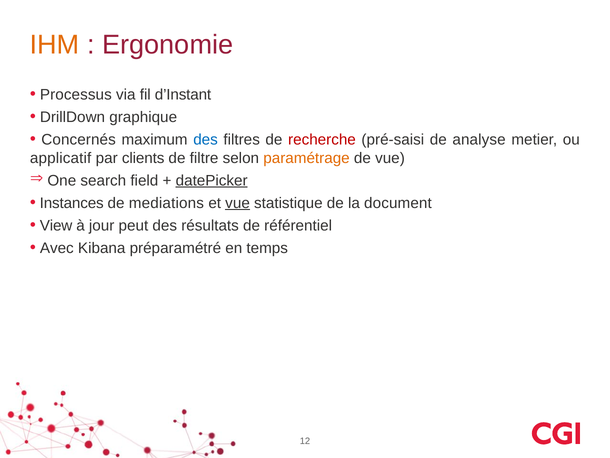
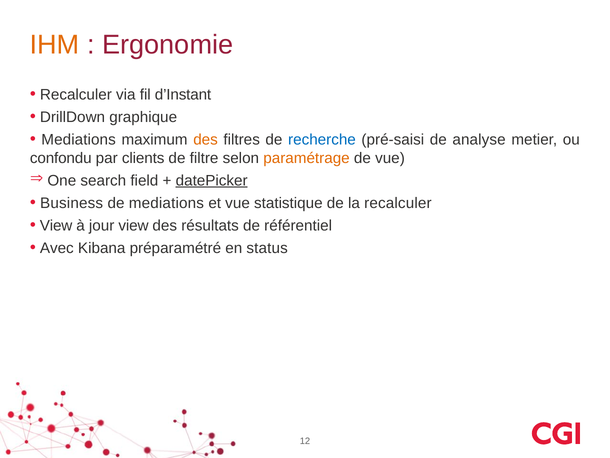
Processus: Processus -> Recalculer (76, 94)
Concernés: Concernés -> Mediations (79, 140)
des colour: blue -> orange (206, 140)
recherche colour: red -> blue (322, 140)
applicatif: applicatif -> confondu (61, 158)
Instances: Instances -> Business (72, 203)
vue underline: present -> none (238, 203)
la document: document -> recalculer (398, 203)
jour peut: peut -> view (133, 225)
temps: temps -> status (267, 248)
